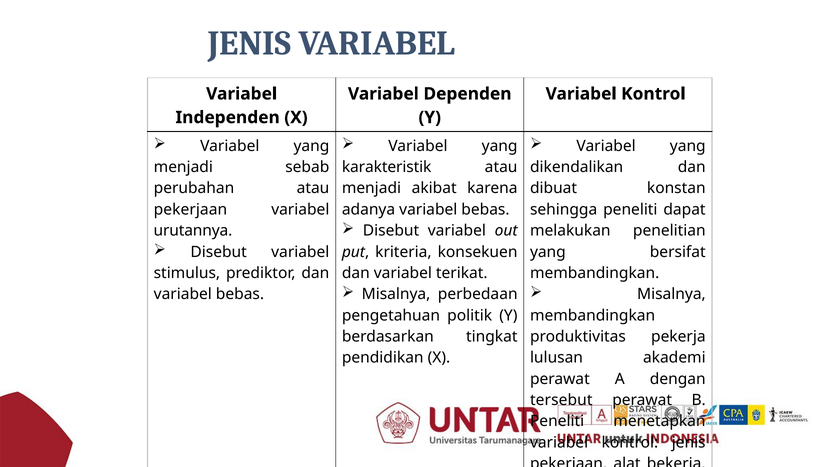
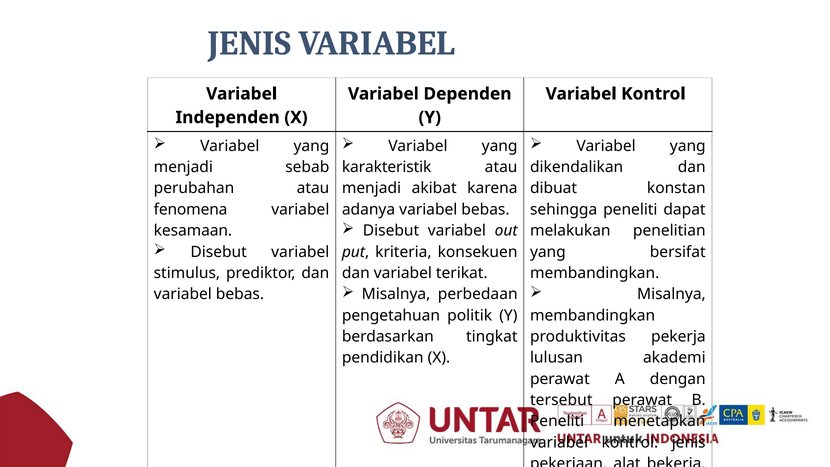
pekerjaan: pekerjaan -> fenomena (191, 209)
urutannya: urutannya -> kesamaan (193, 231)
